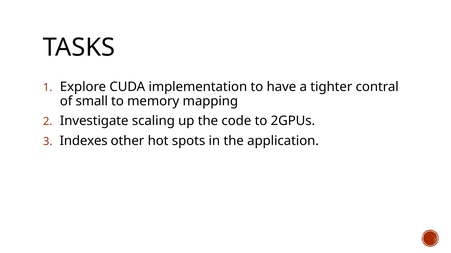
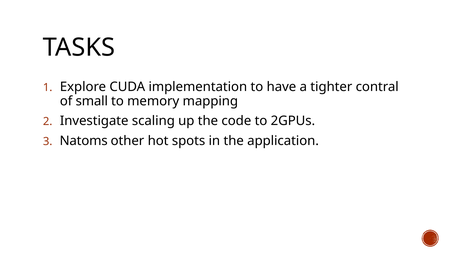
Indexes: Indexes -> Natoms (84, 141)
